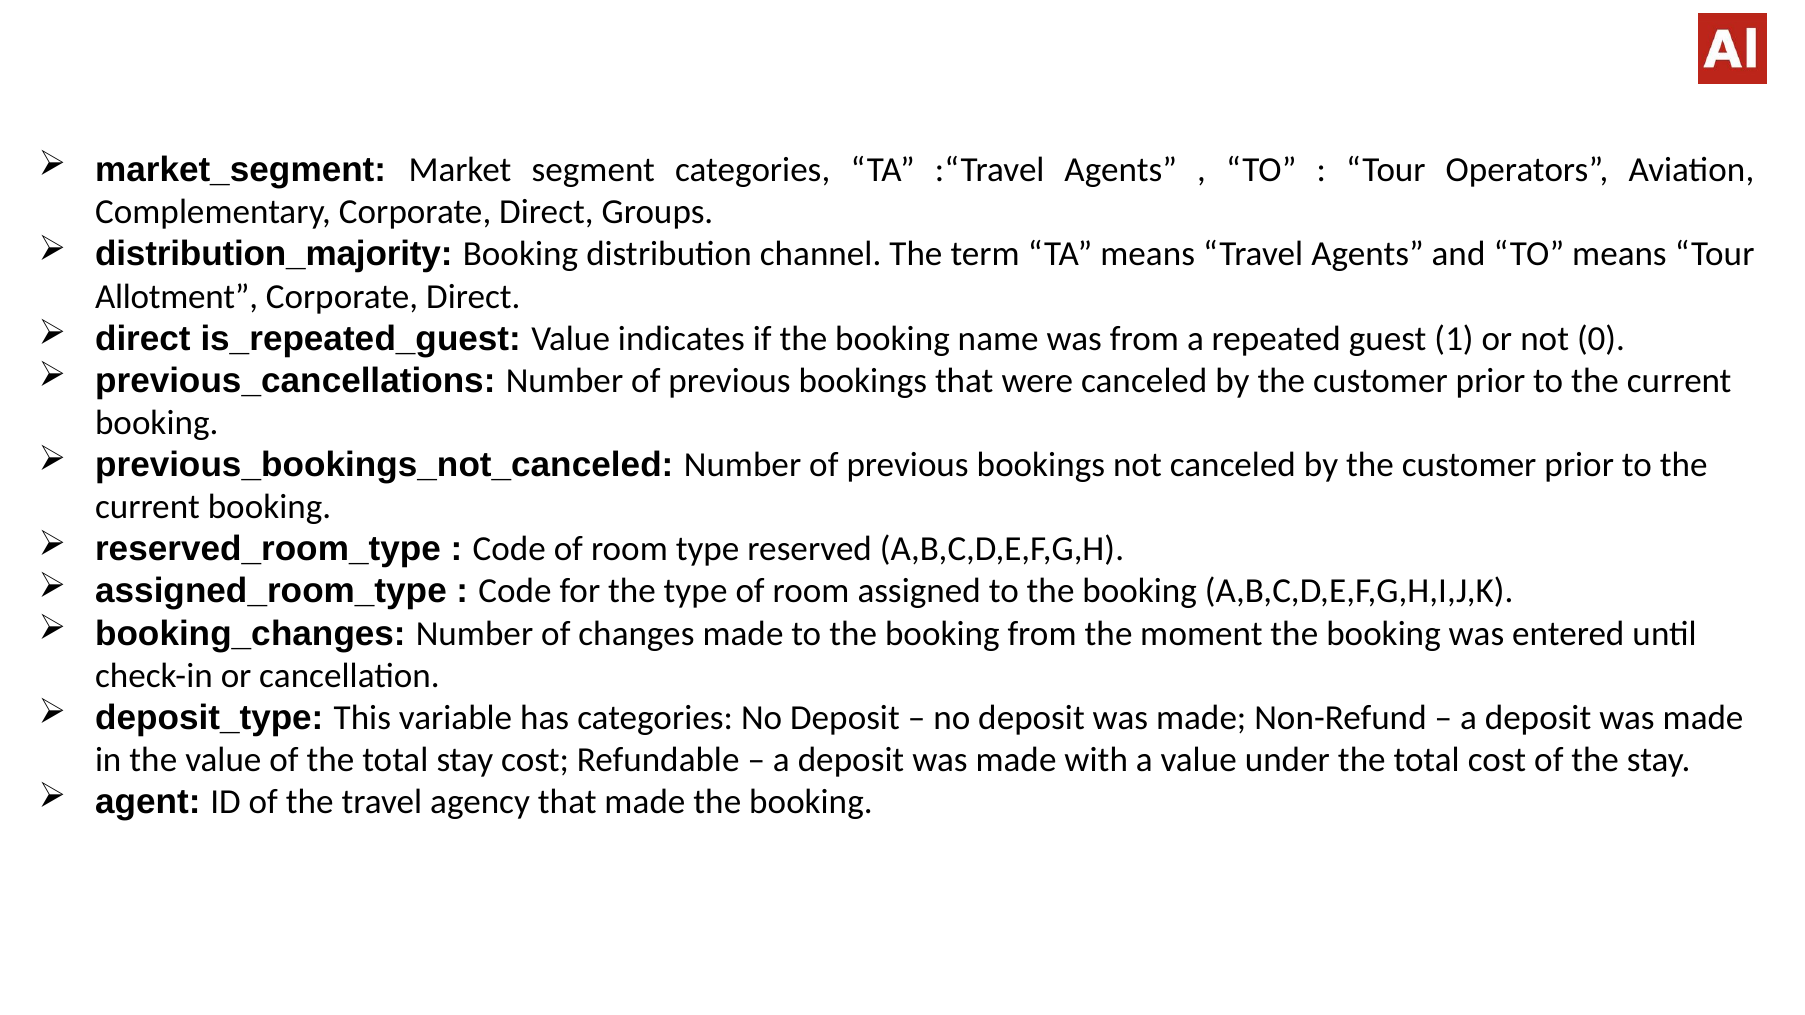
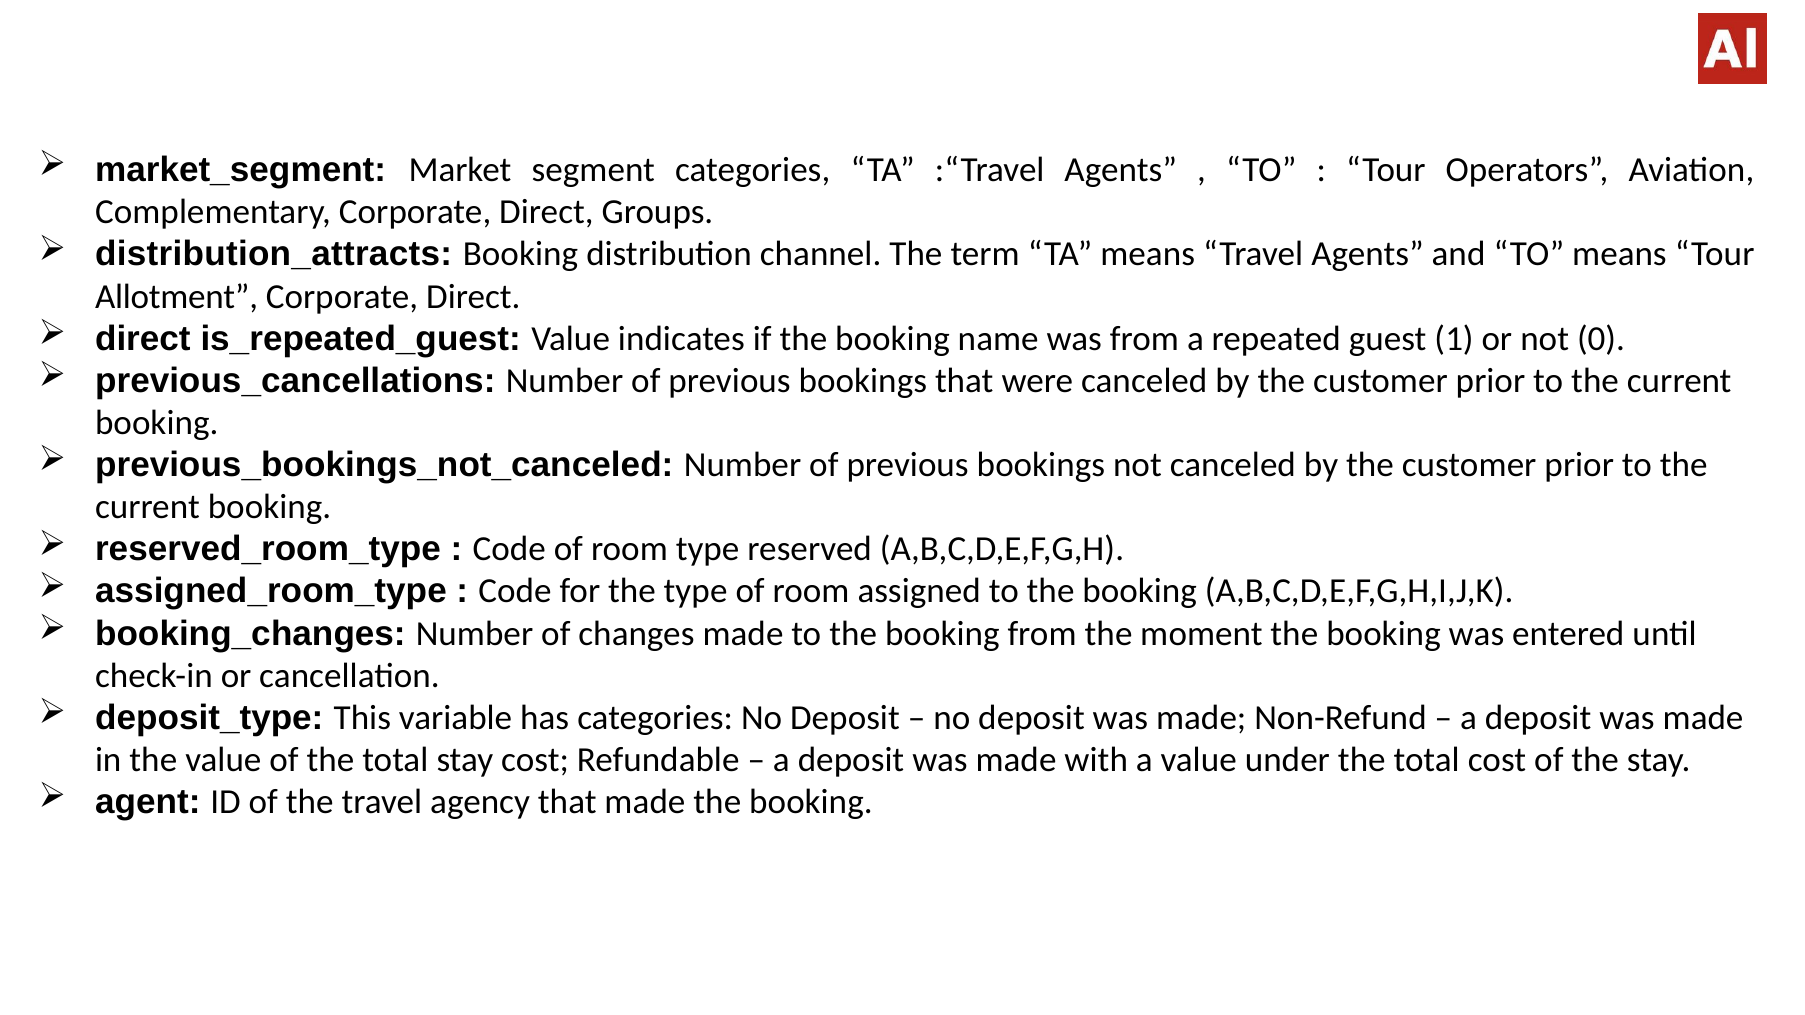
distribution_majority: distribution_majority -> distribution_attracts (274, 254)
